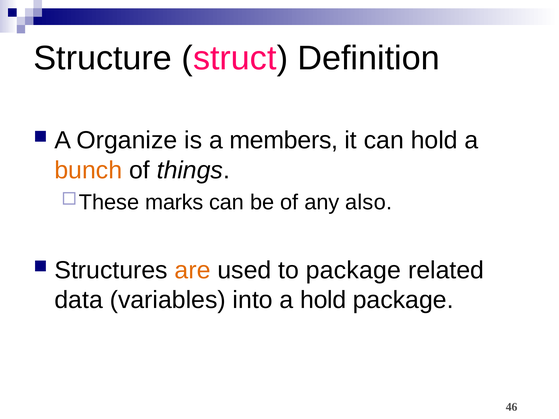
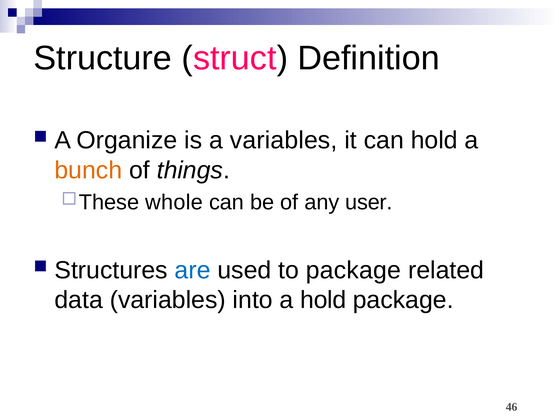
a members: members -> variables (284, 141)
marks: marks -> whole (174, 202)
also: also -> user (369, 202)
are colour: orange -> blue (193, 270)
